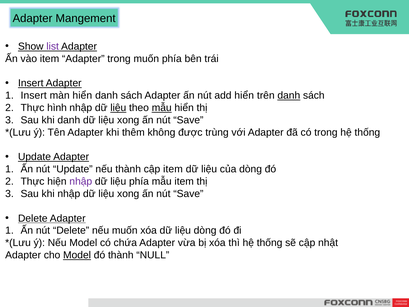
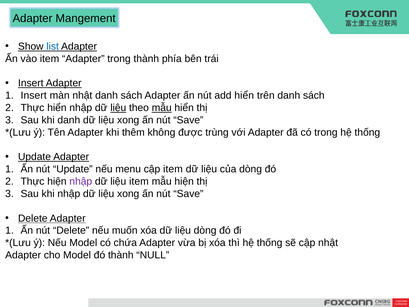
list colour: purple -> blue (53, 46)
trong muốn: muốn -> thành (146, 59)
màn hiển: hiển -> nhật (82, 95)
danh underline: present -> none (289, 95)
Thực hình: hình -> hiển (57, 108)
nếu thành: thành -> menu (128, 169)
liệu phía: phía -> item (139, 181)
mẫu item: item -> hiện (184, 181)
Model underline: present -> none (77, 255)
